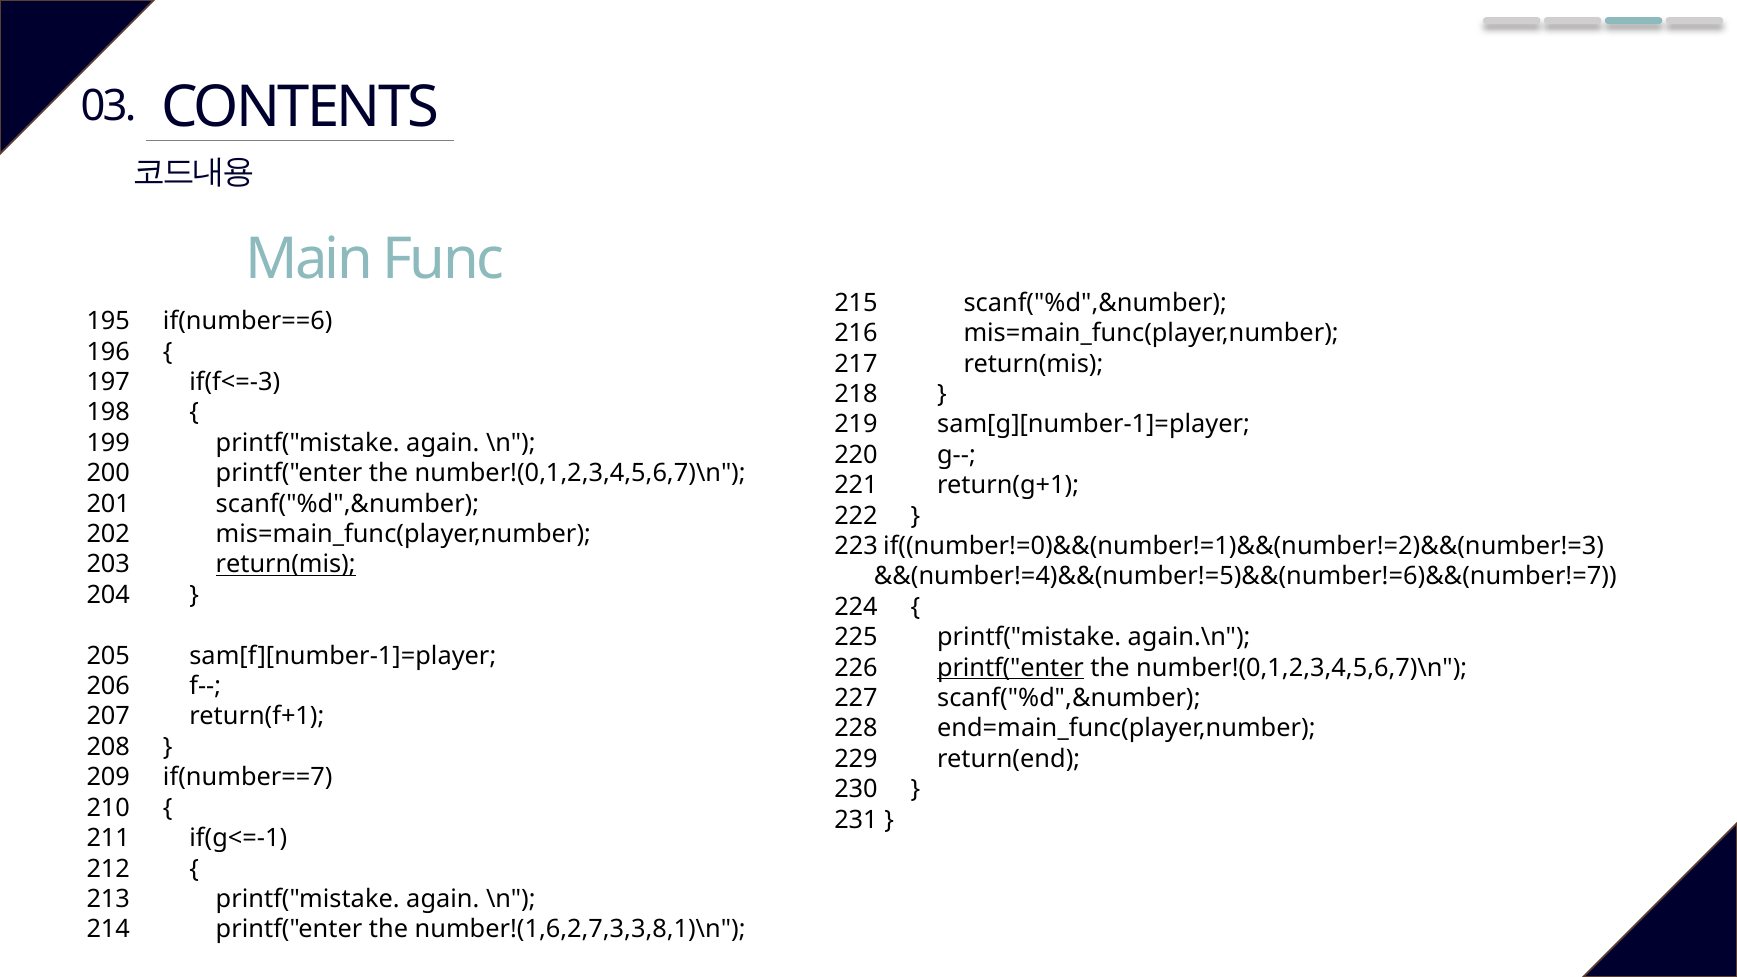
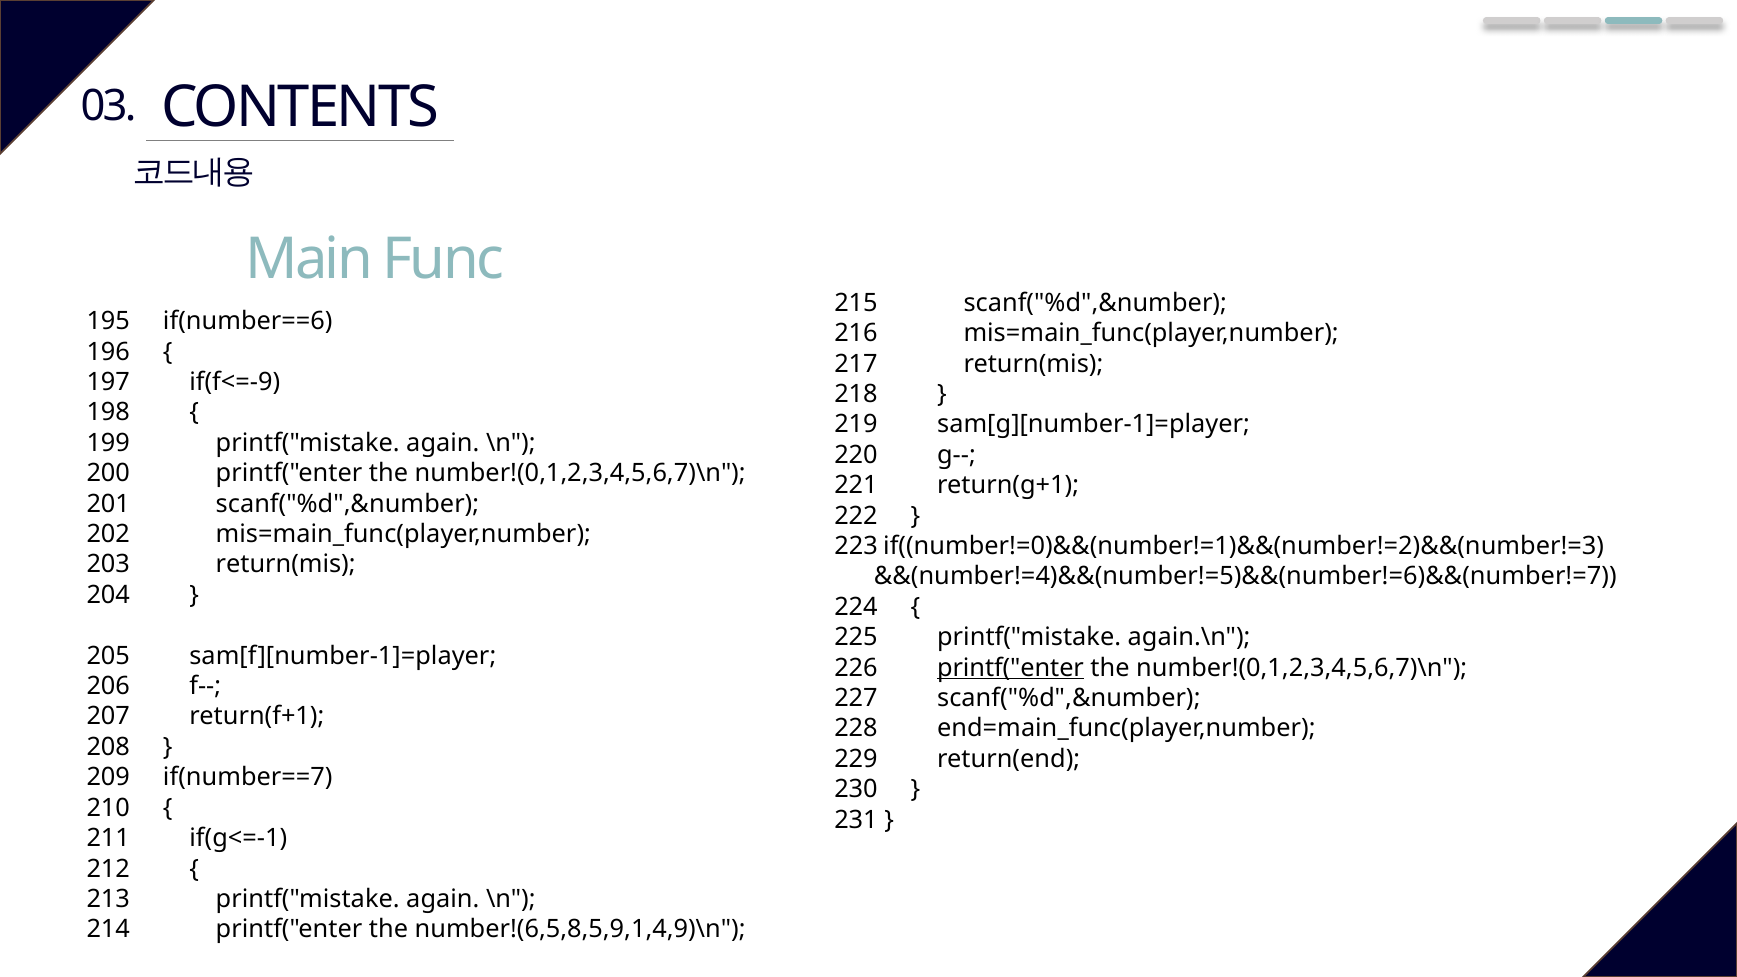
if(f<=-3: if(f<=-3 -> if(f<=-9 (235, 382)
return(mis underline: present -> none (286, 565)
number!(1,6,2,7,3,3,8,1)\n: number!(1,6,2,7,3,3,8,1)\n -> number!(6,5,8,5,9,1,4,9)\n (580, 930)
